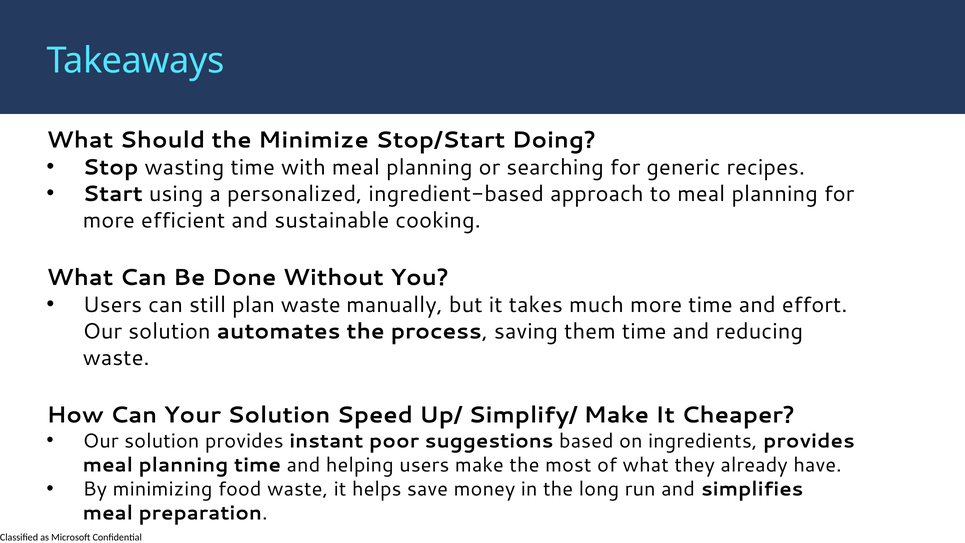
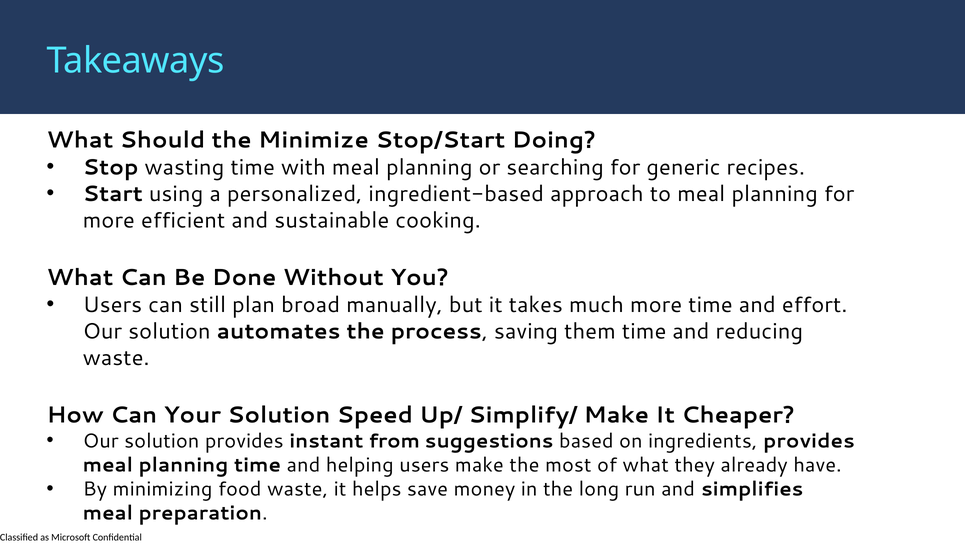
plan waste: waste -> broad (311, 305)
poor: poor -> from (394, 441)
